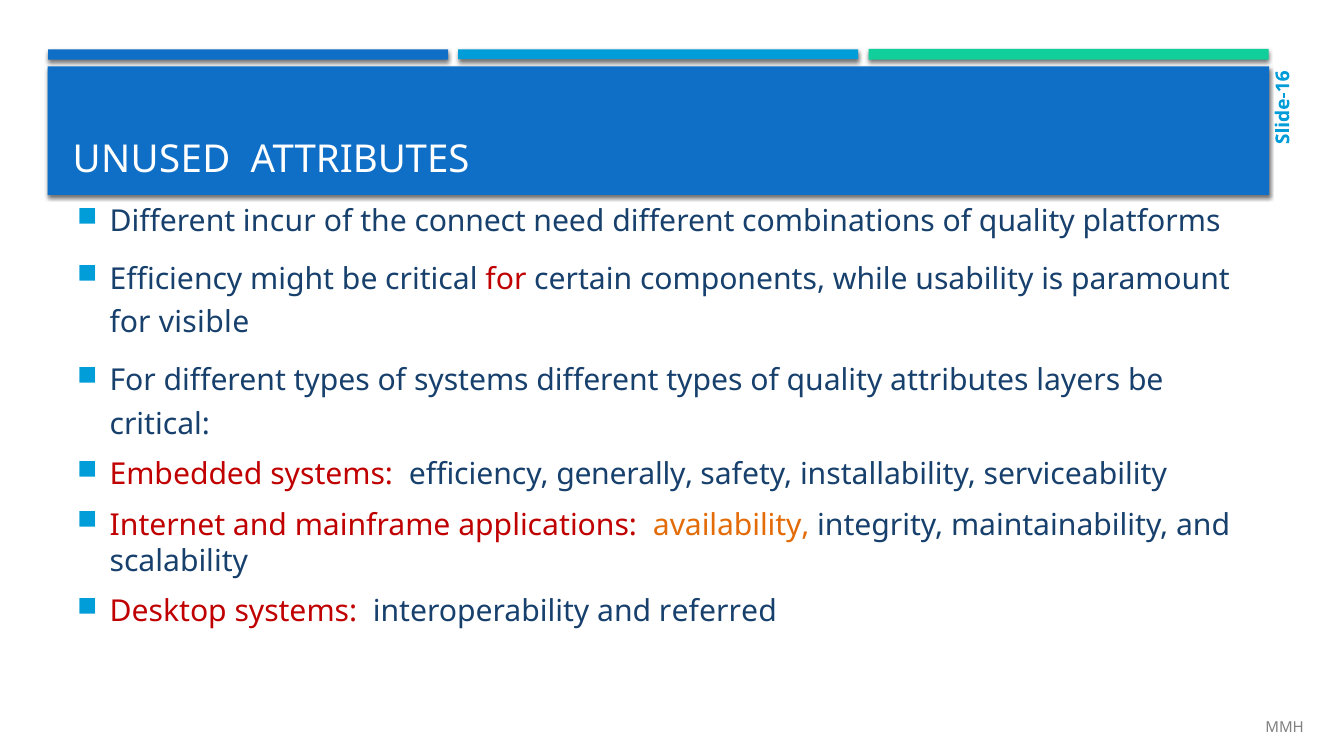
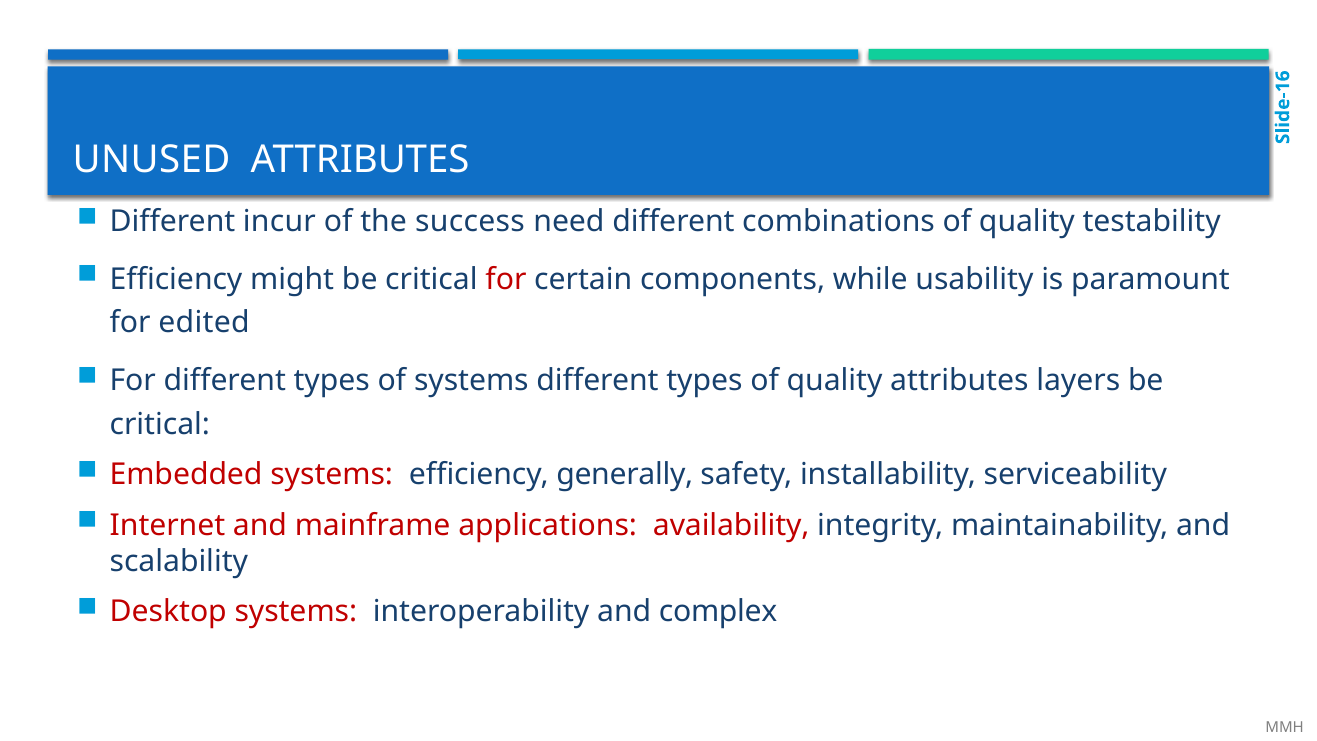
connect: connect -> success (470, 222)
platforms: platforms -> testability (1152, 222)
visible: visible -> edited (204, 323)
availability colour: orange -> red (731, 525)
referred: referred -> complex (718, 612)
